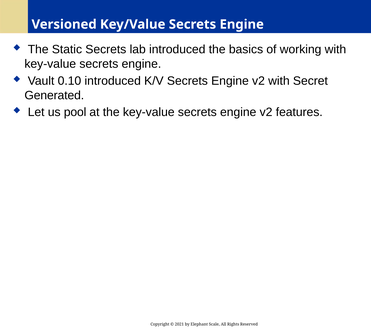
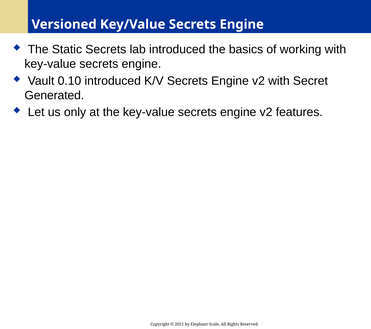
pool: pool -> only (75, 112)
